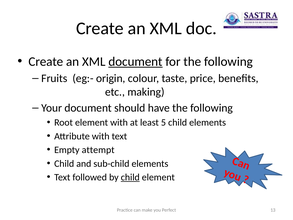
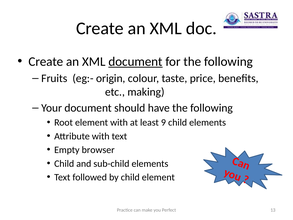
5: 5 -> 9 (163, 122)
attempt: attempt -> browser (98, 150)
child underline: present -> none (130, 177)
